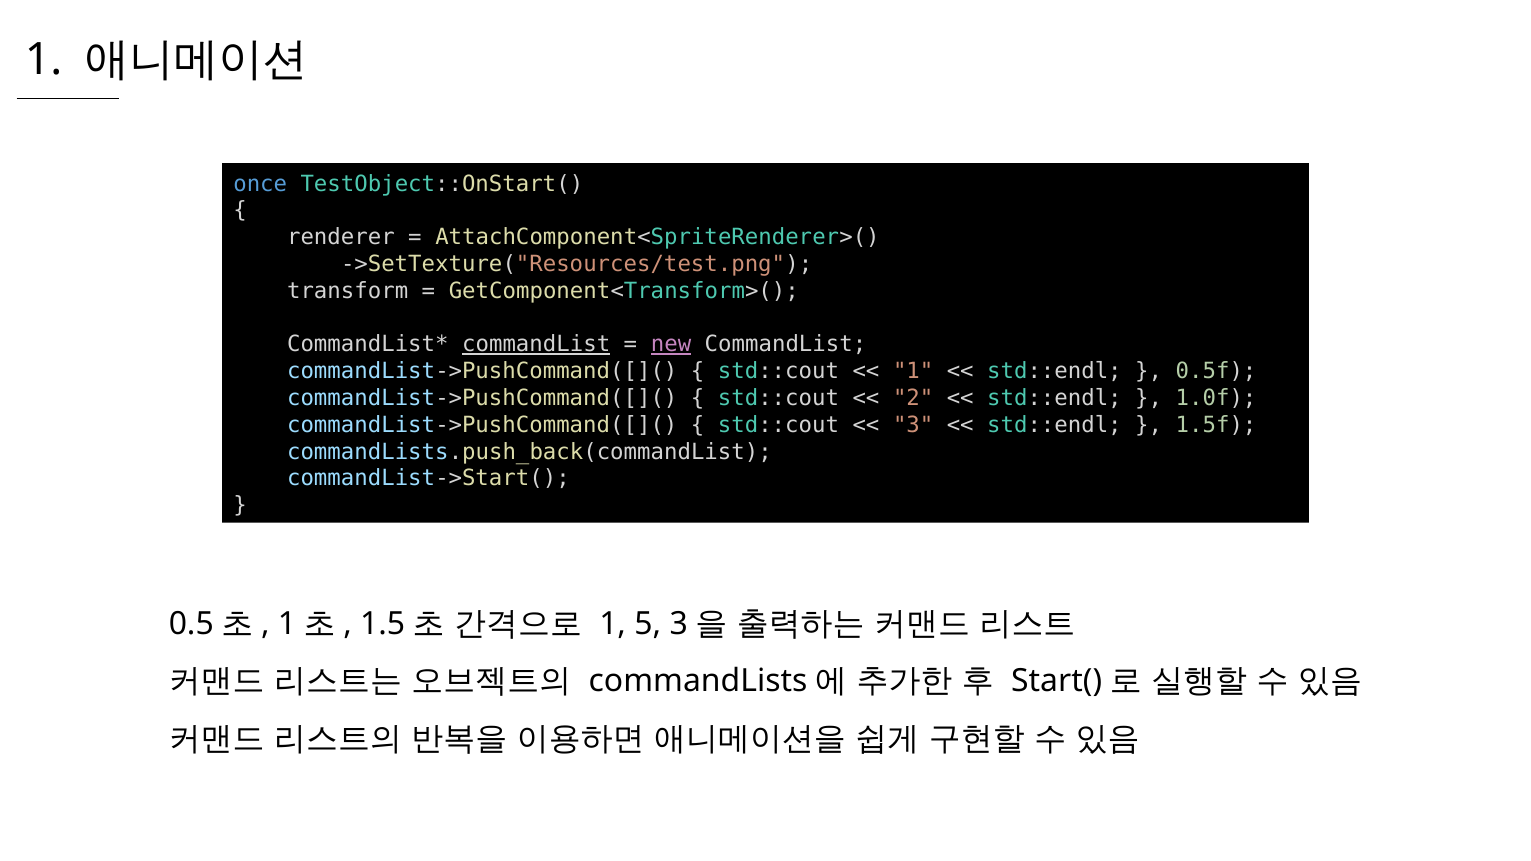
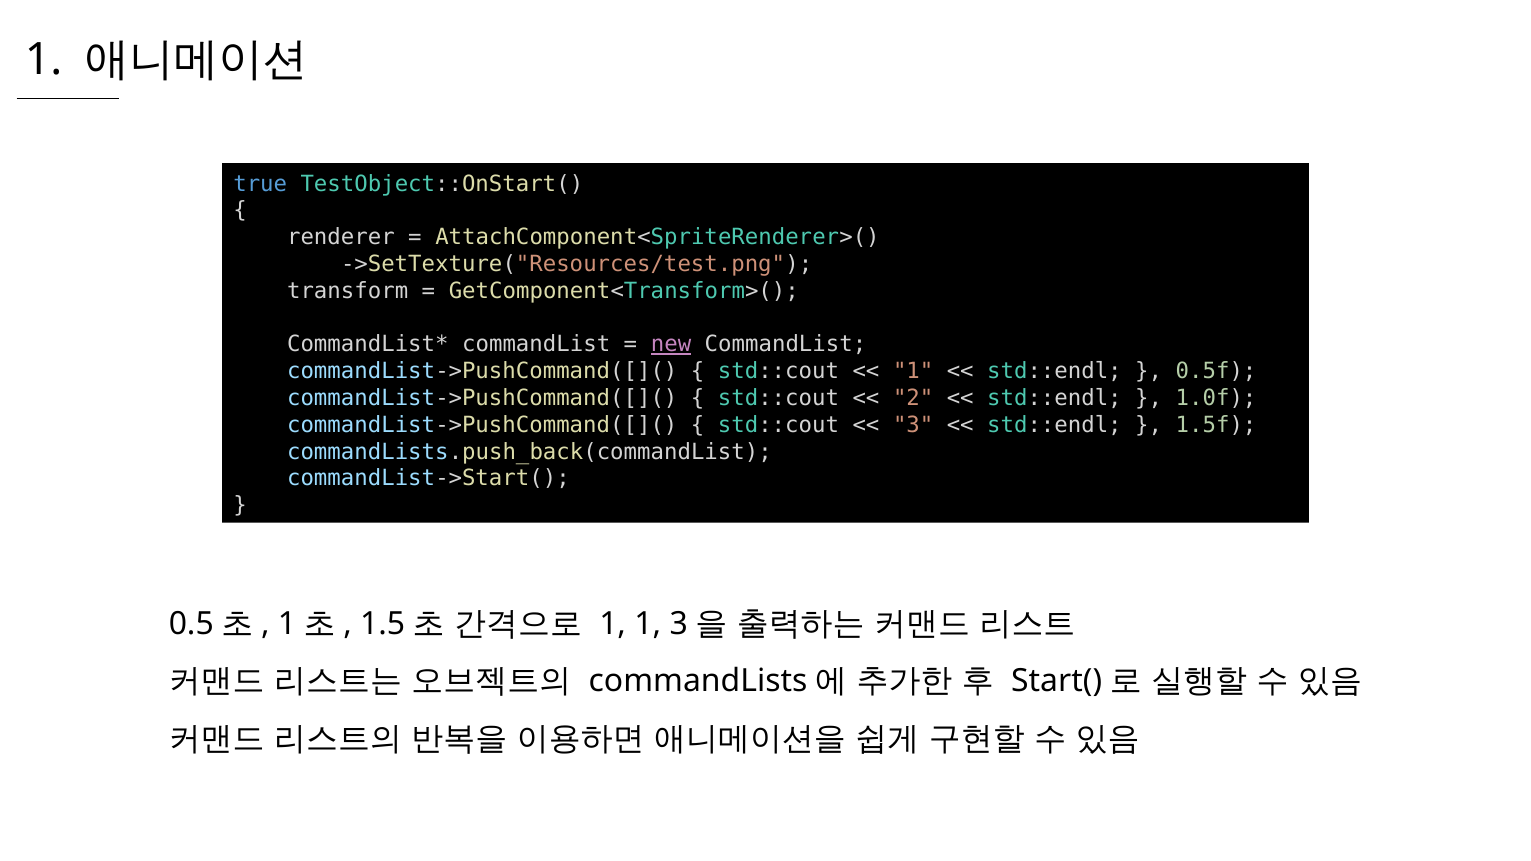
once: once -> true (260, 184)
commandList underline: present -> none (536, 345)
1 5: 5 -> 1 (648, 624)
